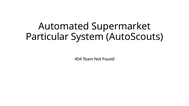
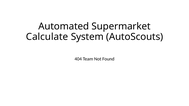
Particular: Particular -> Calculate (47, 37)
